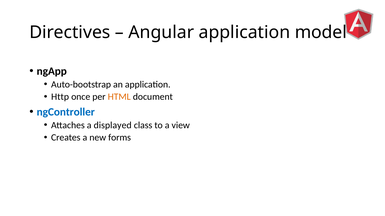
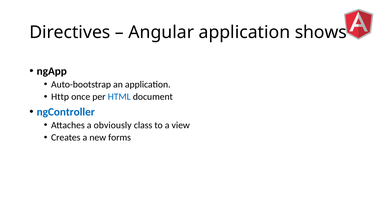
model: model -> shows (321, 32)
HTML colour: orange -> blue (119, 97)
displayed: displayed -> obviously (113, 126)
